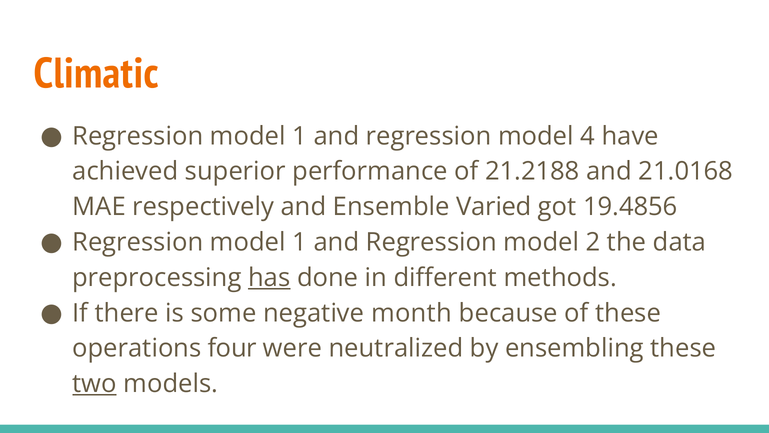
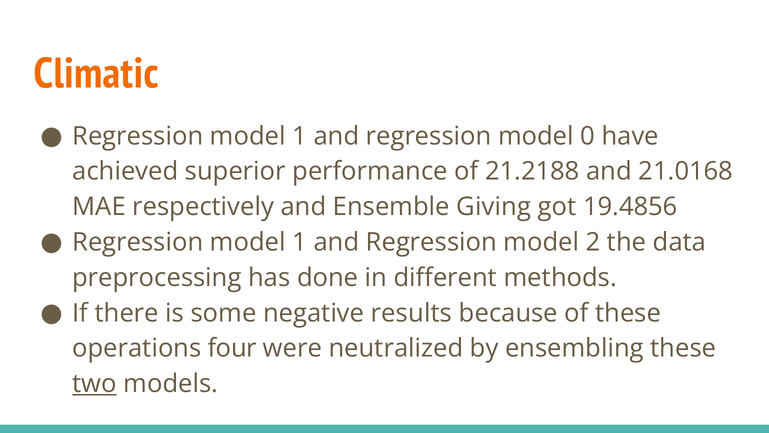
4: 4 -> 0 (588, 136)
Varied: Varied -> Giving (494, 207)
has underline: present -> none (269, 277)
month: month -> results (411, 313)
